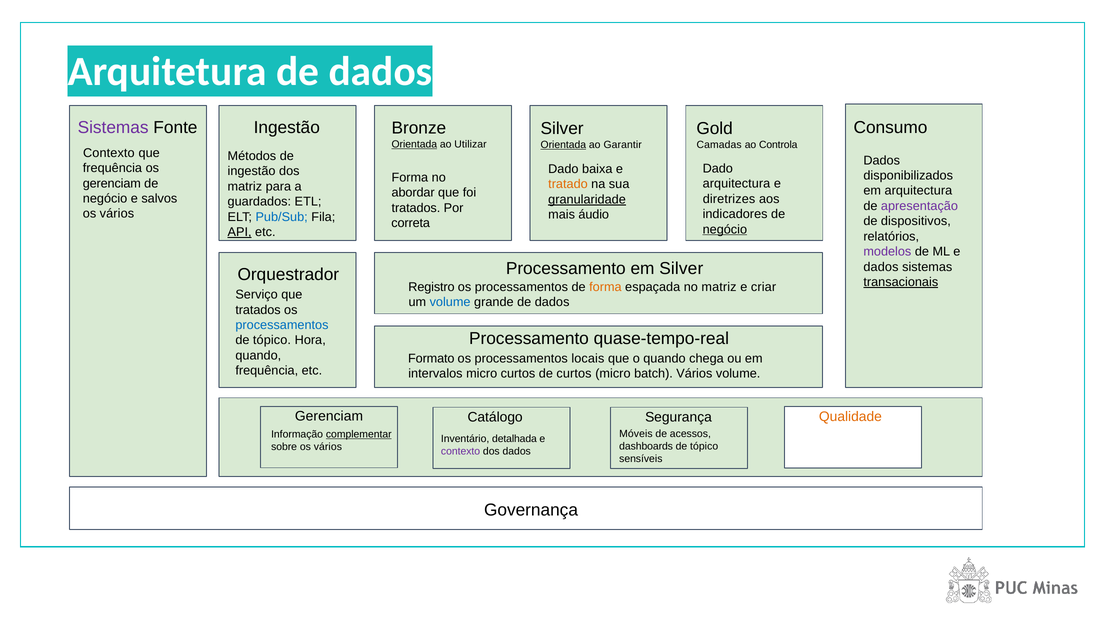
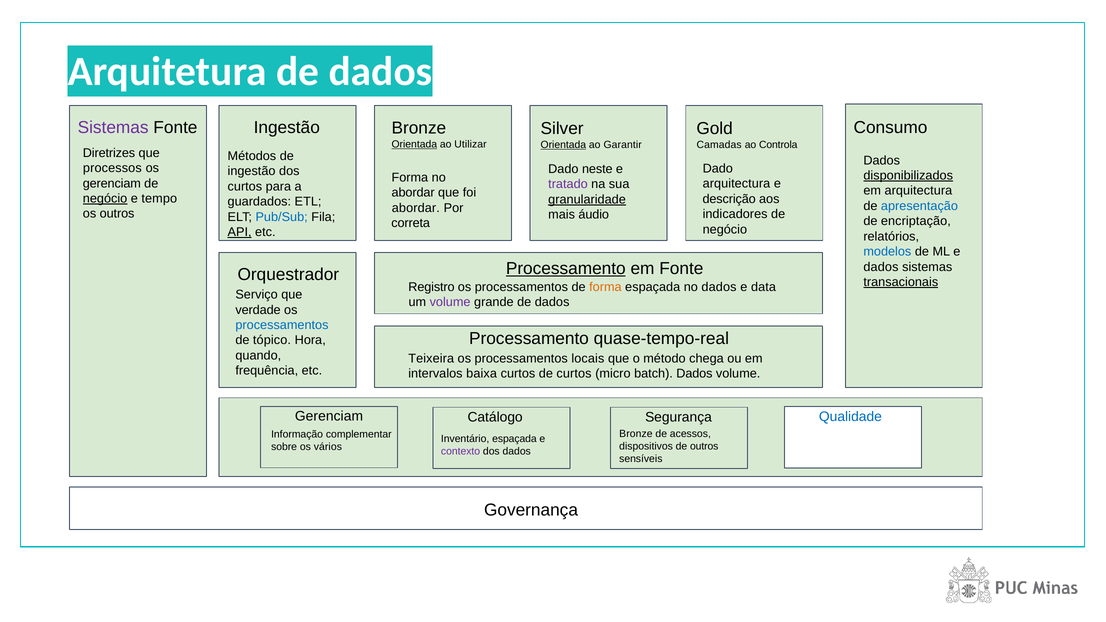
Contexto: Contexto -> Diretrizes (109, 153)
frequência: frequência -> processos (112, 168)
baixa: baixa -> neste (597, 169)
disponibilizados underline: none -> present (908, 176)
tratado colour: orange -> purple (568, 184)
matriz: matriz -> curtos (245, 187)
negócio underline: none -> present (105, 199)
salvos: salvos -> tempo (159, 199)
diretrizes: diretrizes -> descrição (729, 199)
apresentação colour: purple -> blue (919, 206)
tratados: tratados -> abordar (416, 208)
vários: vários -> outros (117, 214)
dispositivos: dispositivos -> encriptação (916, 221)
negócio underline: present -> none (725, 229)
modelos colour: purple -> blue (887, 252)
Processamento underline: none -> present (566, 269)
em Silver: Silver -> Fonte (681, 269)
no matriz: matriz -> dados (719, 287)
criar: criar -> data (764, 287)
volume colour: blue -> purple (450, 302)
tratados: tratados -> verdade (258, 310)
Formato: Formato -> Teixeira (431, 359)
o quando: quando -> método (664, 359)
intervalos micro: micro -> baixa (482, 374)
batch Vários: Vários -> Dados (694, 374)
Qualidade colour: orange -> blue (850, 417)
Móveis: Móveis -> Bronze (636, 434)
complementar underline: present -> none (359, 434)
Inventário detalhada: detalhada -> espaçada (514, 439)
dashboards: dashboards -> dispositivos (646, 447)
tópico: tópico -> outros (704, 447)
